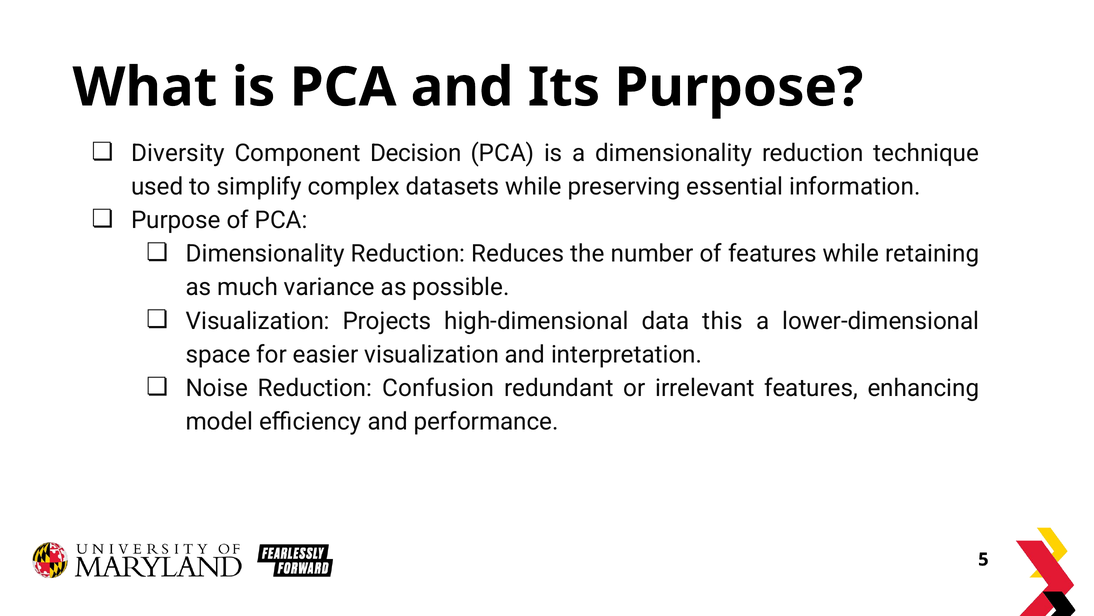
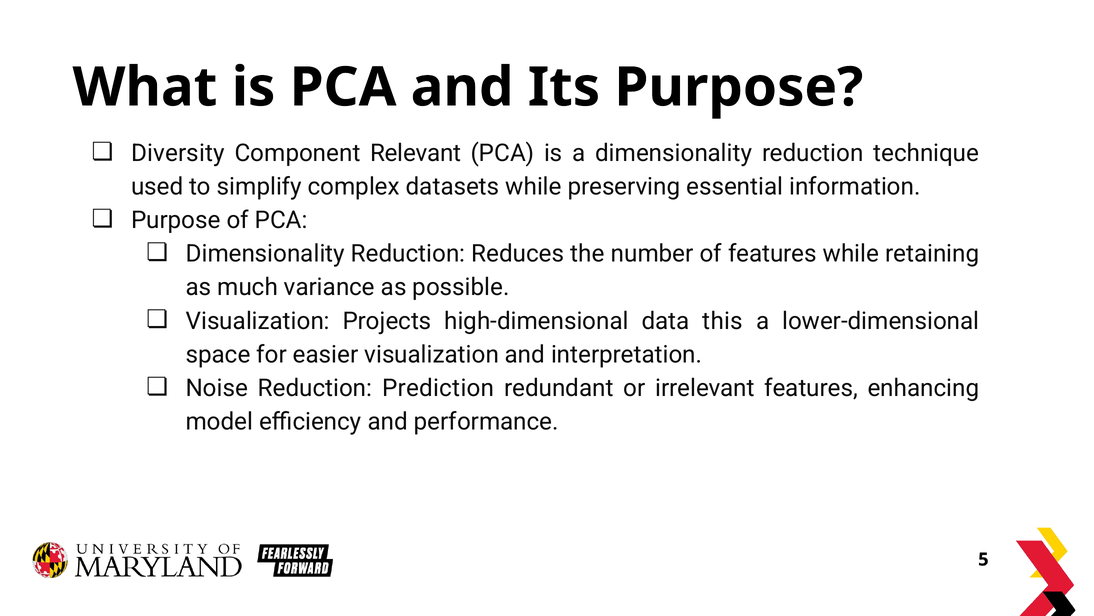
Decision: Decision -> Relevant (416, 153)
Confusion: Confusion -> Prediction (438, 388)
